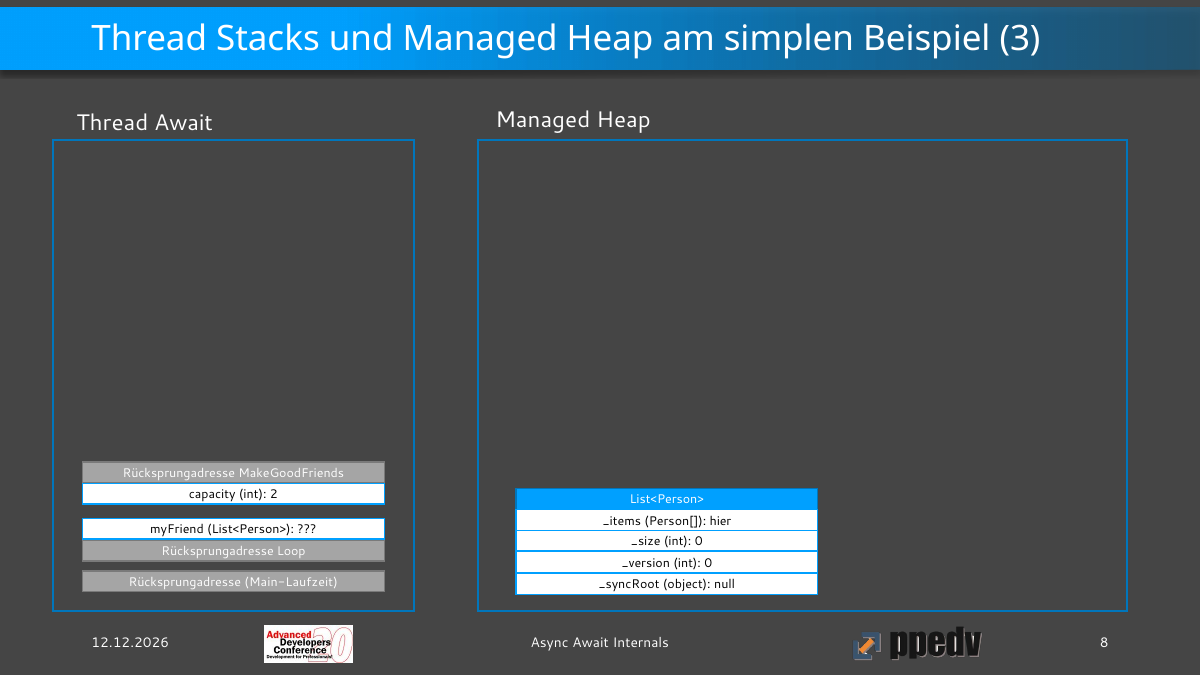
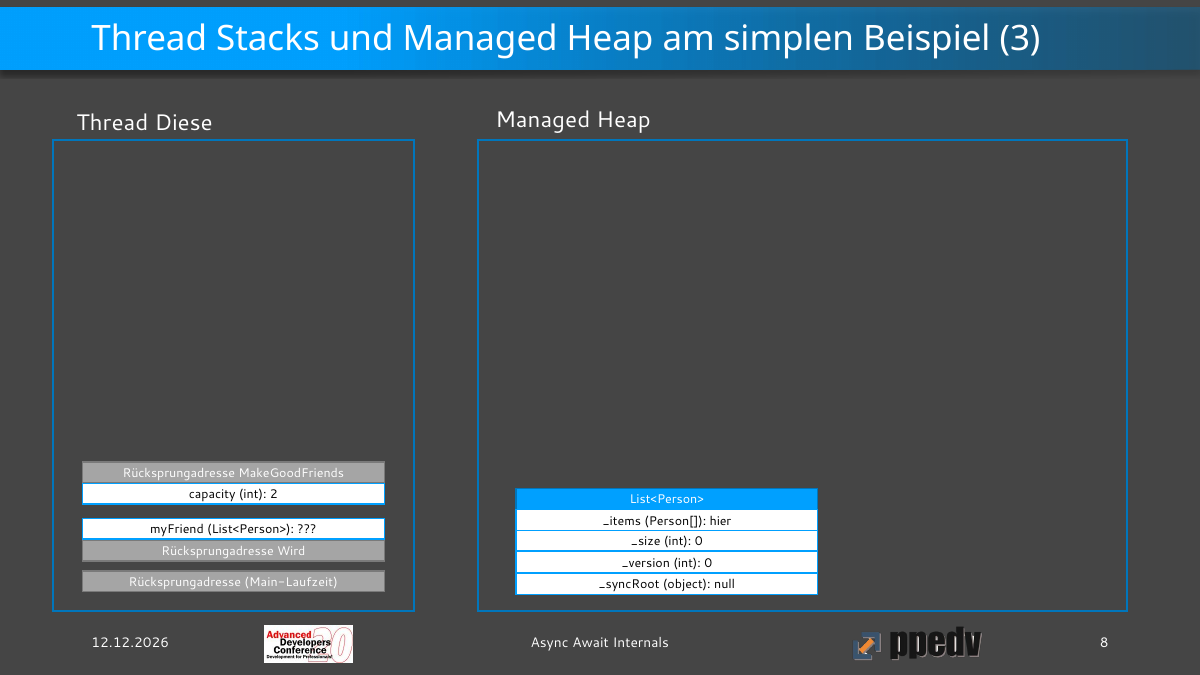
Thread Await: Await -> Diese (184, 123)
Loop: Loop -> Wird (291, 552)
